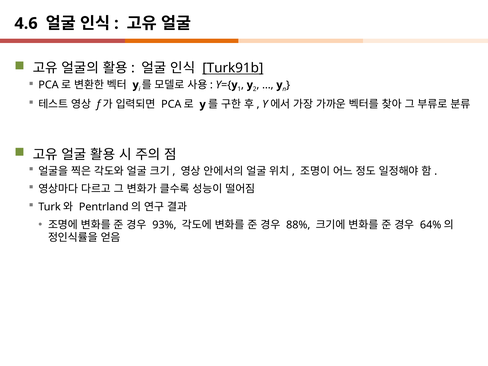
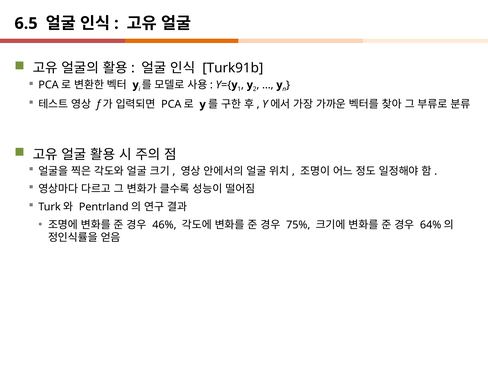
4.6: 4.6 -> 6.5 (26, 23)
Turk91b underline: present -> none (233, 68)
93%: 93% -> 46% (164, 225)
88%: 88% -> 75% (298, 225)
